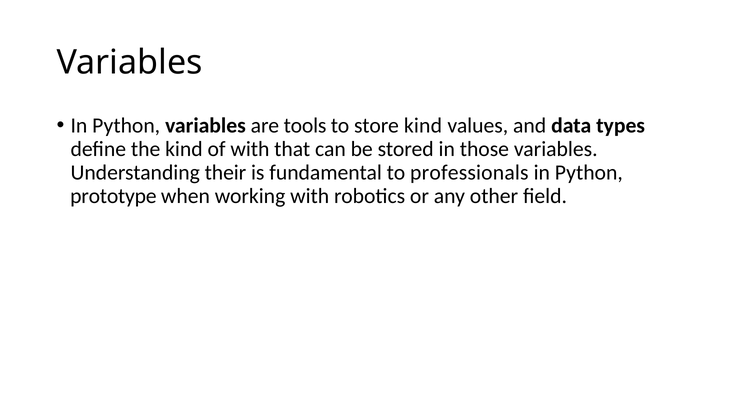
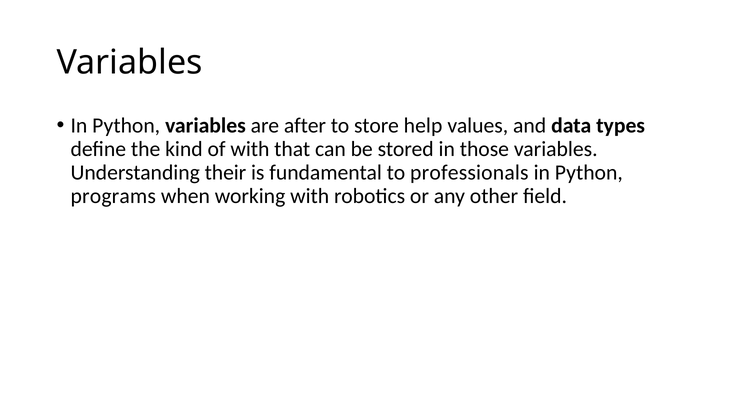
tools: tools -> after (305, 126)
store kind: kind -> help (423, 126)
prototype: prototype -> programs (113, 196)
